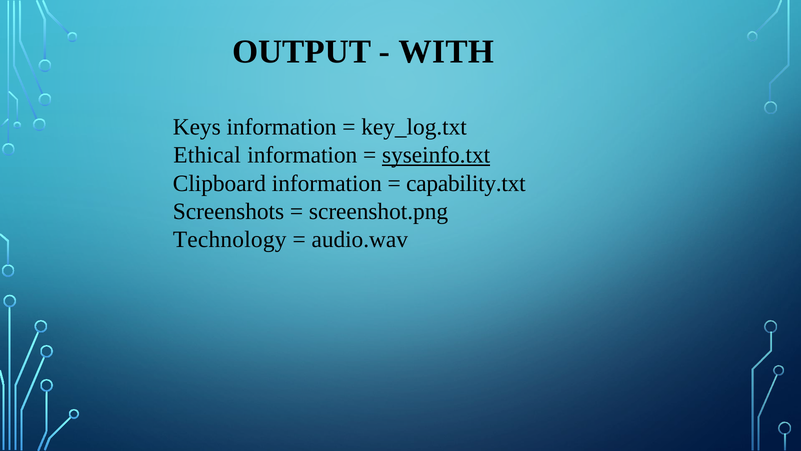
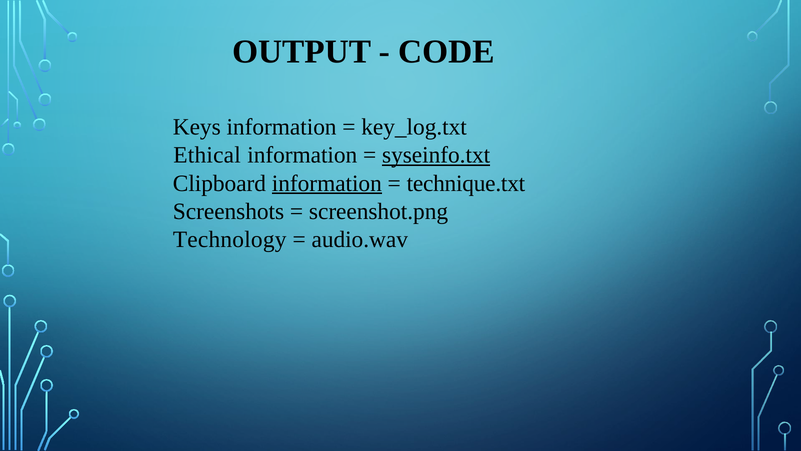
WITH: WITH -> CODE (446, 52)
information underline: none -> present (327, 183)
capability.txt: capability.txt -> technique.txt (466, 183)
